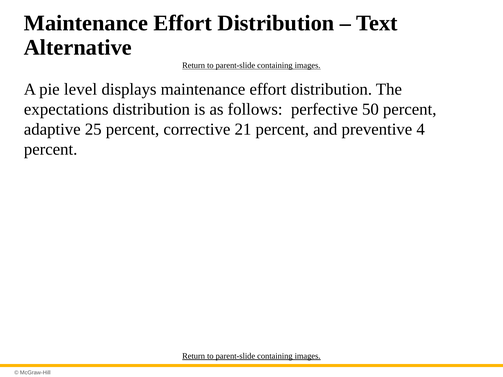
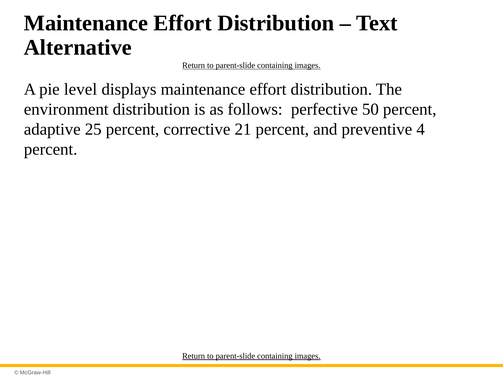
expectations: expectations -> environment (66, 109)
